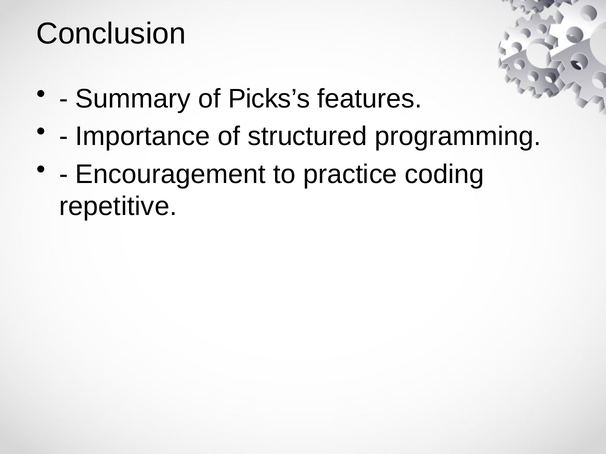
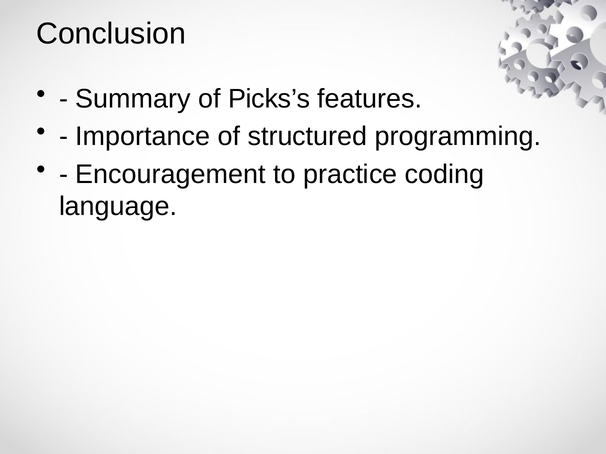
repetitive: repetitive -> language (118, 207)
